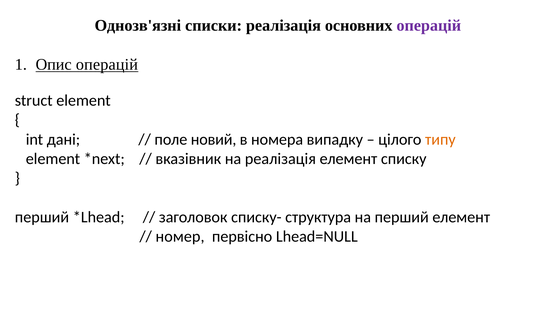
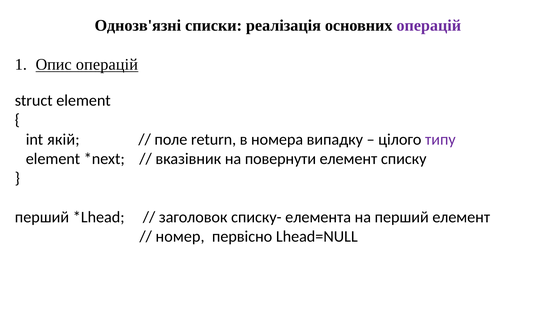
дані: дані -> якій (63, 139)
новий: новий -> return (214, 139)
типу colour: orange -> purple (440, 139)
на реалізація: реалізація -> повернути (280, 159)
структура: структура -> елемента (318, 217)
